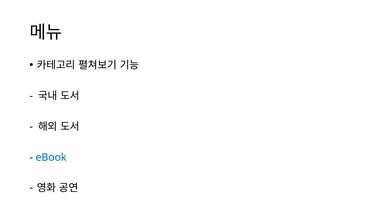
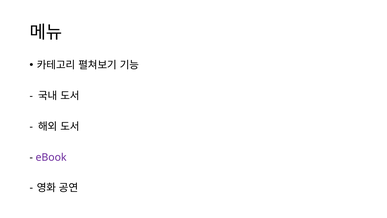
eBook colour: blue -> purple (51, 157)
